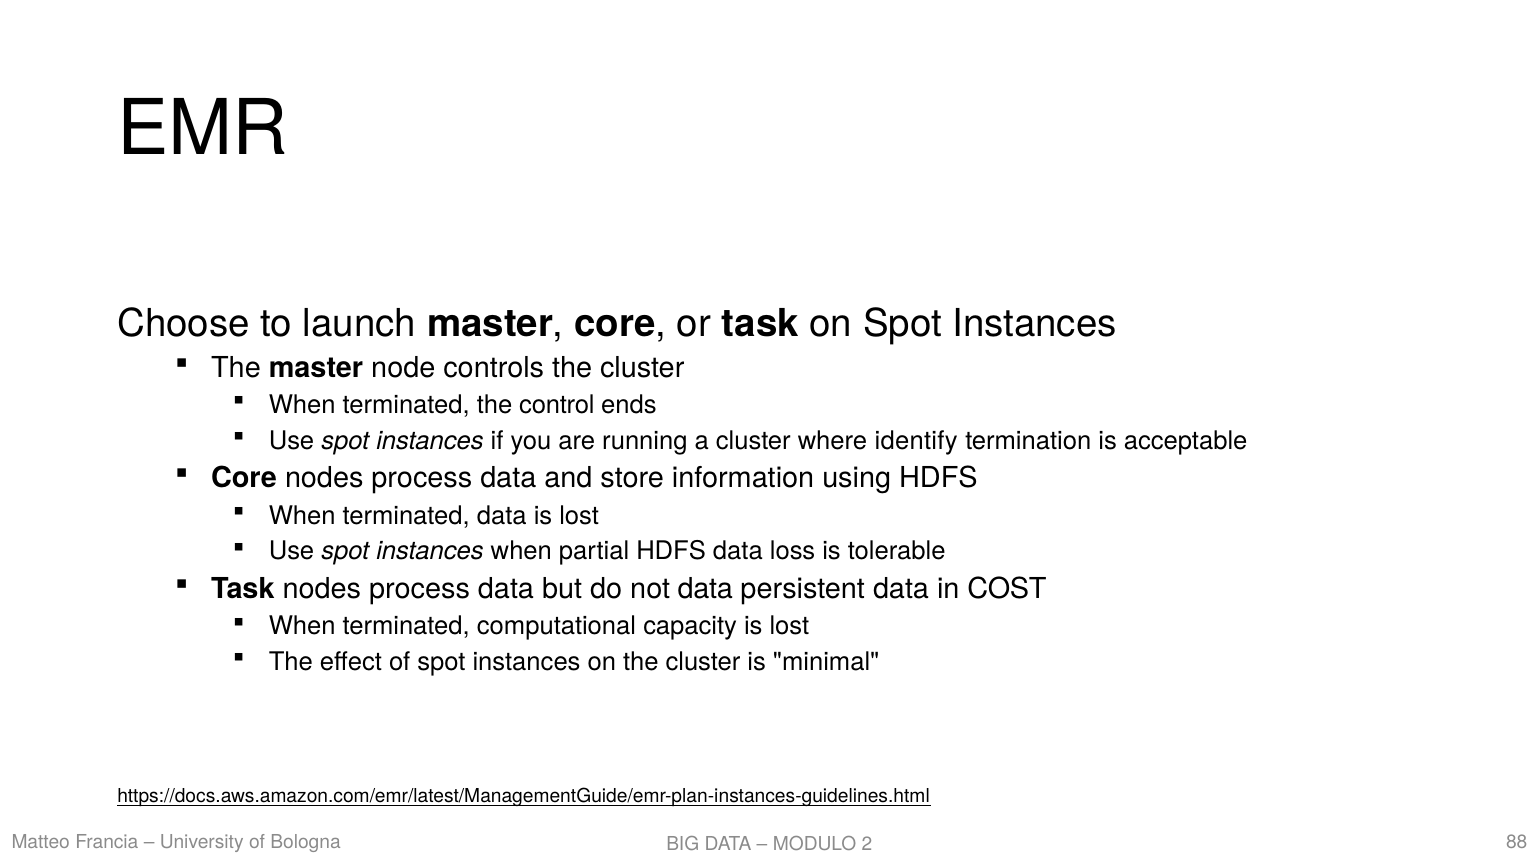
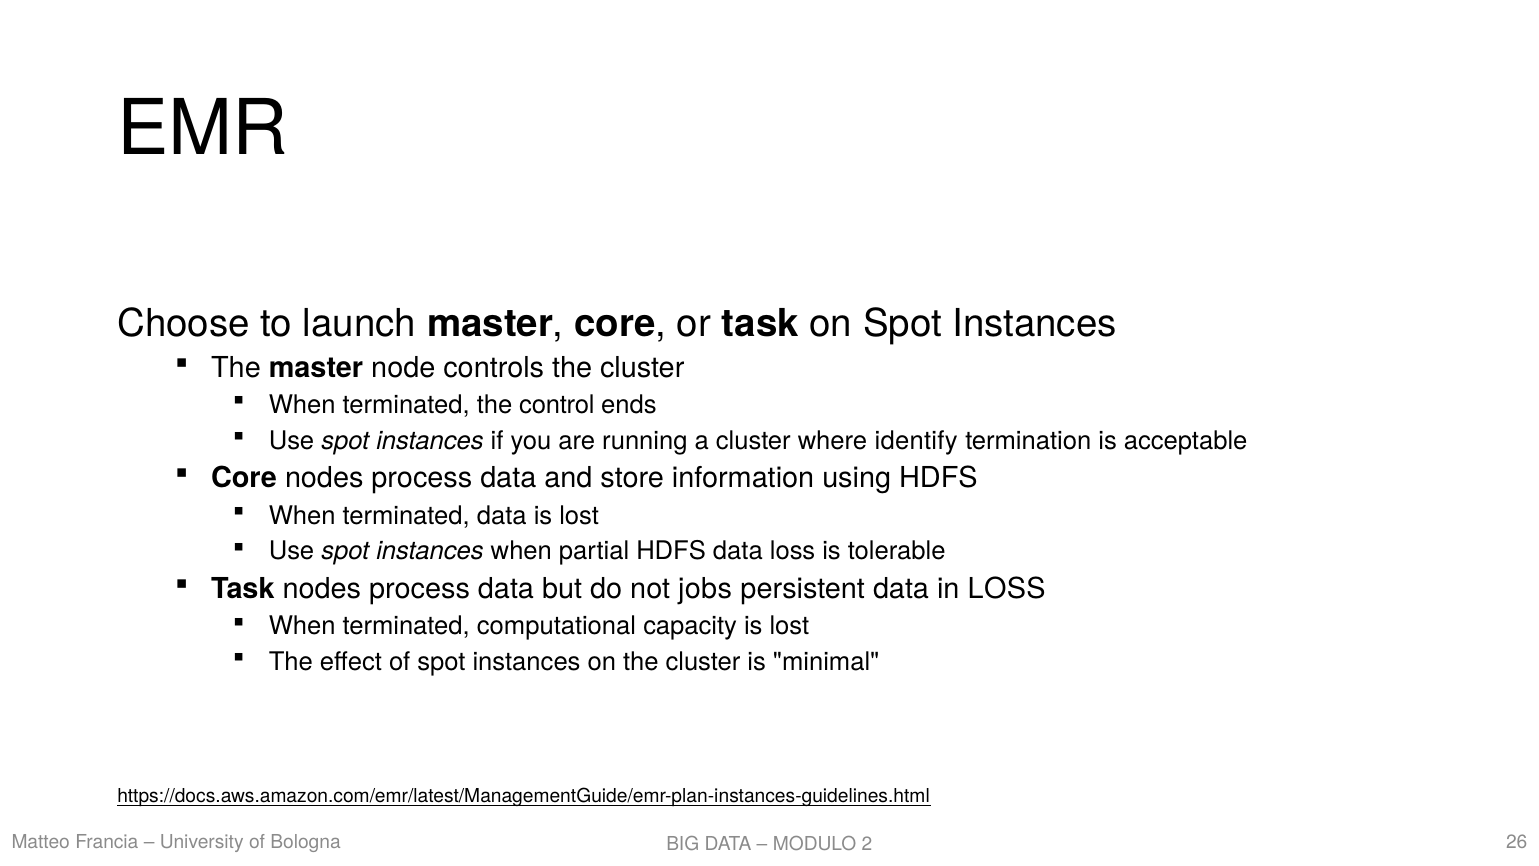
not data: data -> jobs (705, 589)
in COST: COST -> LOSS (1007, 589)
88: 88 -> 26 (1517, 842)
